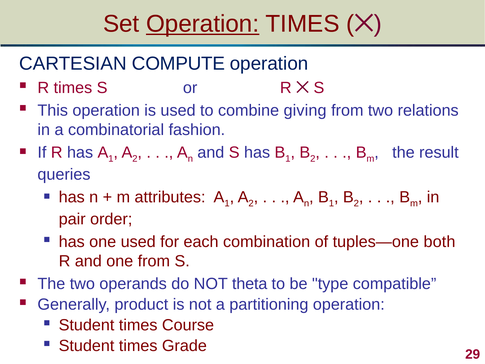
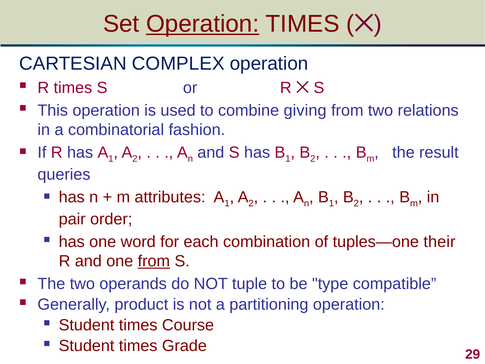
COMPUTE: COMPUTE -> COMPLEX (178, 64)
one used: used -> word (138, 242)
both: both -> their (439, 242)
from underline: none -> present (154, 261)
theta: theta -> tuple (250, 284)
